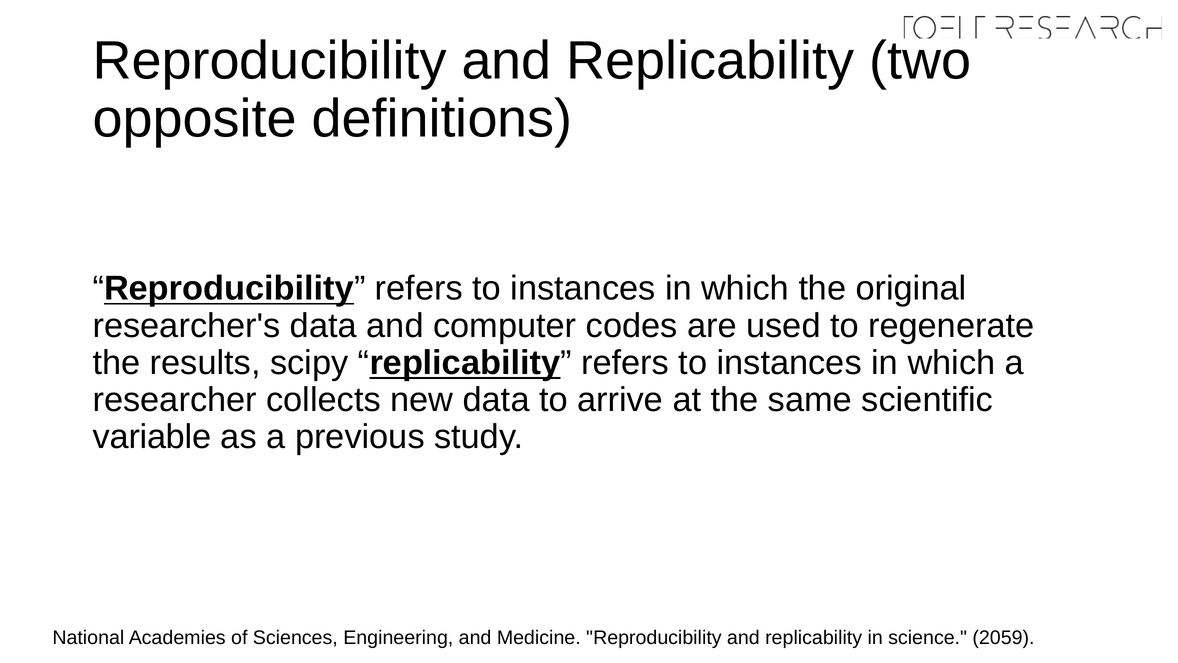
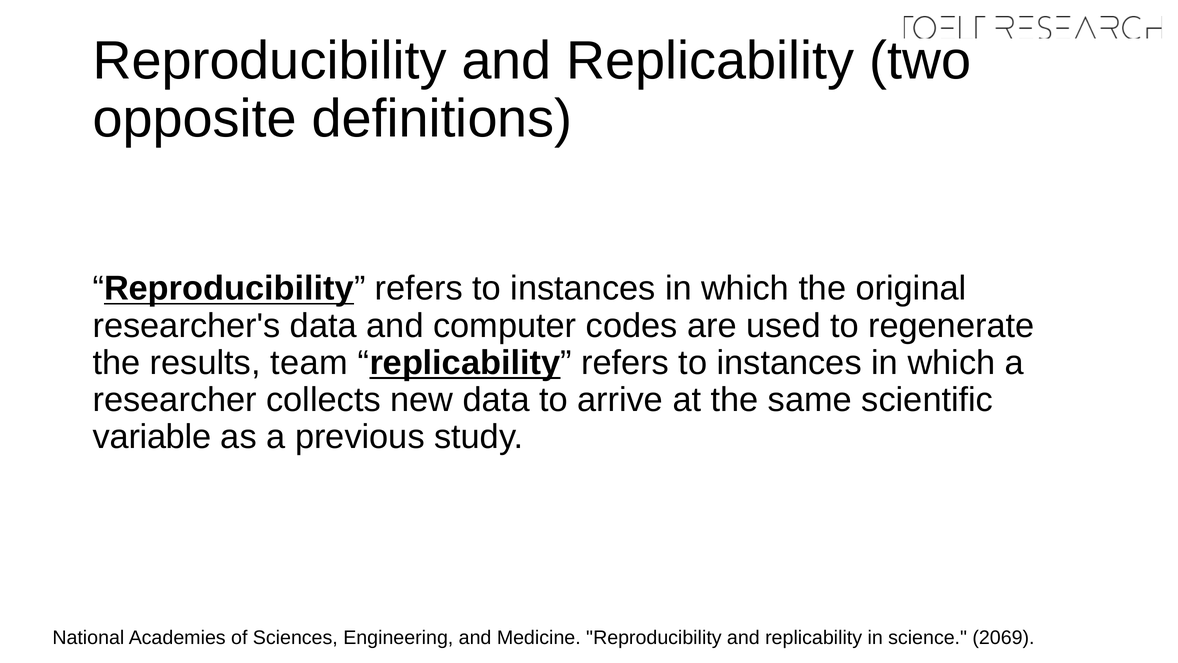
scipy: scipy -> team (309, 363)
2059: 2059 -> 2069 (1003, 638)
